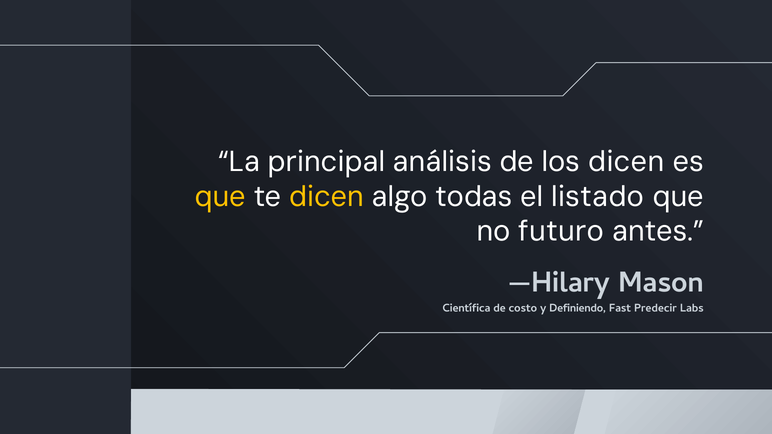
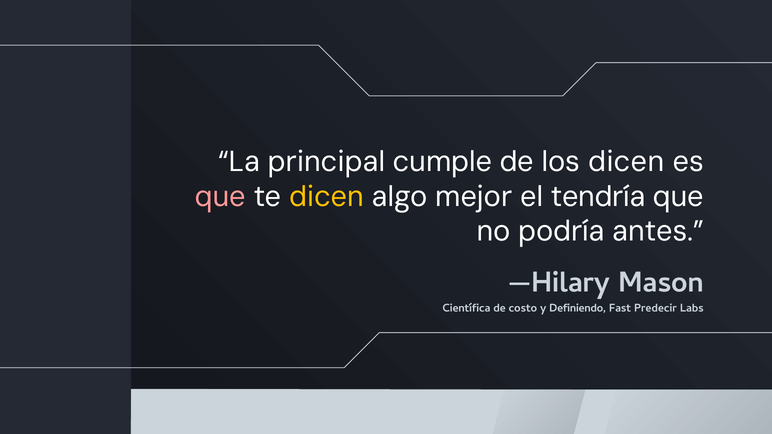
análisis: análisis -> cumple (442, 162)
que colour: yellow -> pink (220, 197)
todas: todas -> mejor (474, 197)
listado: listado -> tendría (598, 197)
futuro: futuro -> podría (562, 231)
